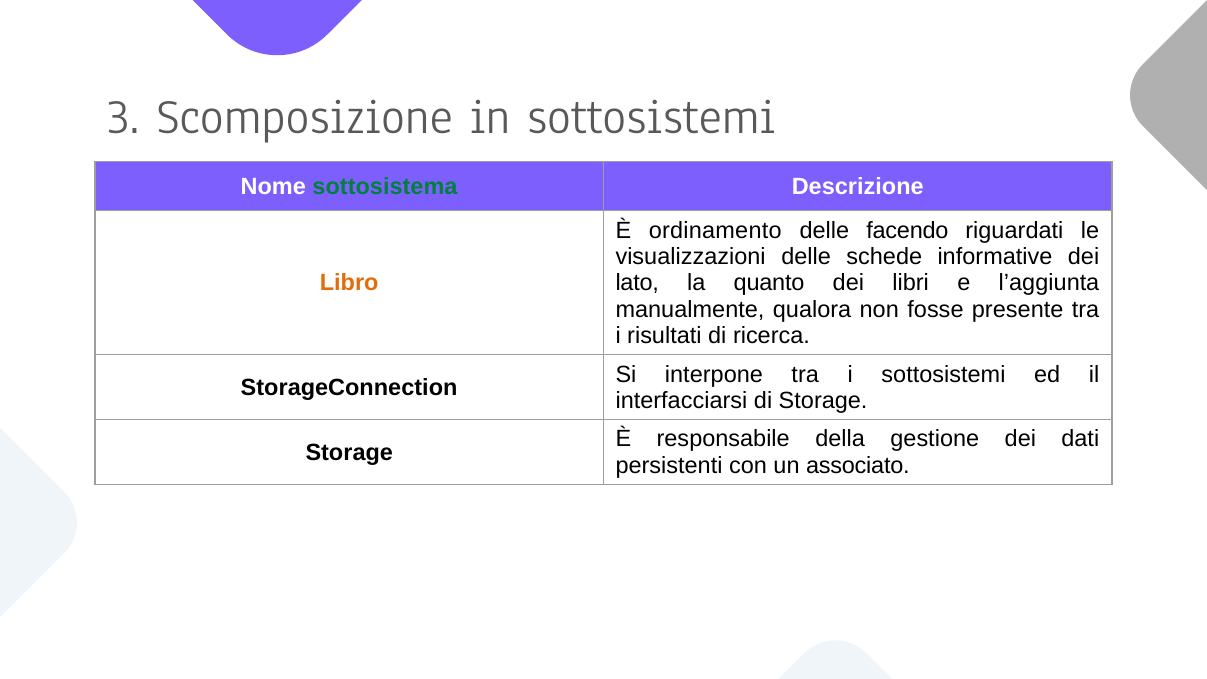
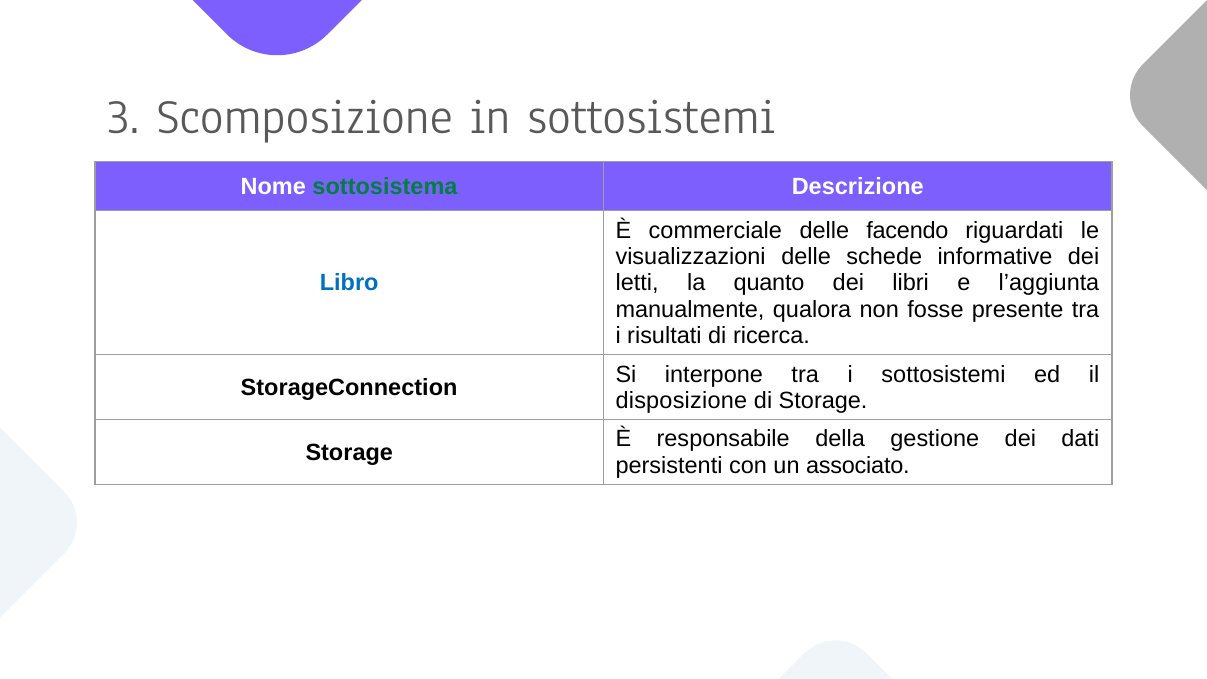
ordinamento: ordinamento -> commerciale (715, 230)
Libro colour: orange -> blue (349, 283)
lato: lato -> letti (637, 283)
interfacciarsi: interfacciarsi -> disposizione (681, 401)
